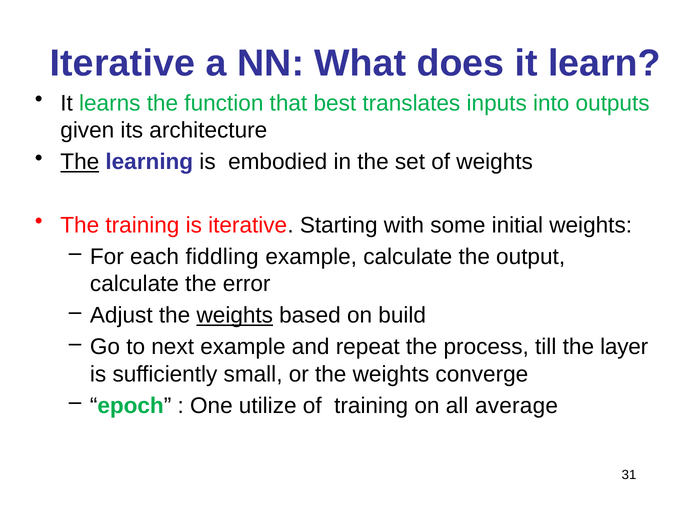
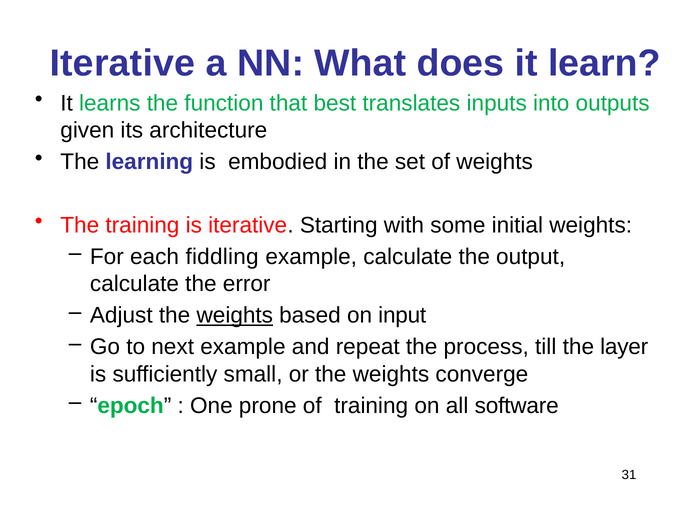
The underline: present -> none (80, 162)
build: build -> input (402, 315)
utilize: utilize -> prone (268, 405)
average: average -> software (517, 405)
